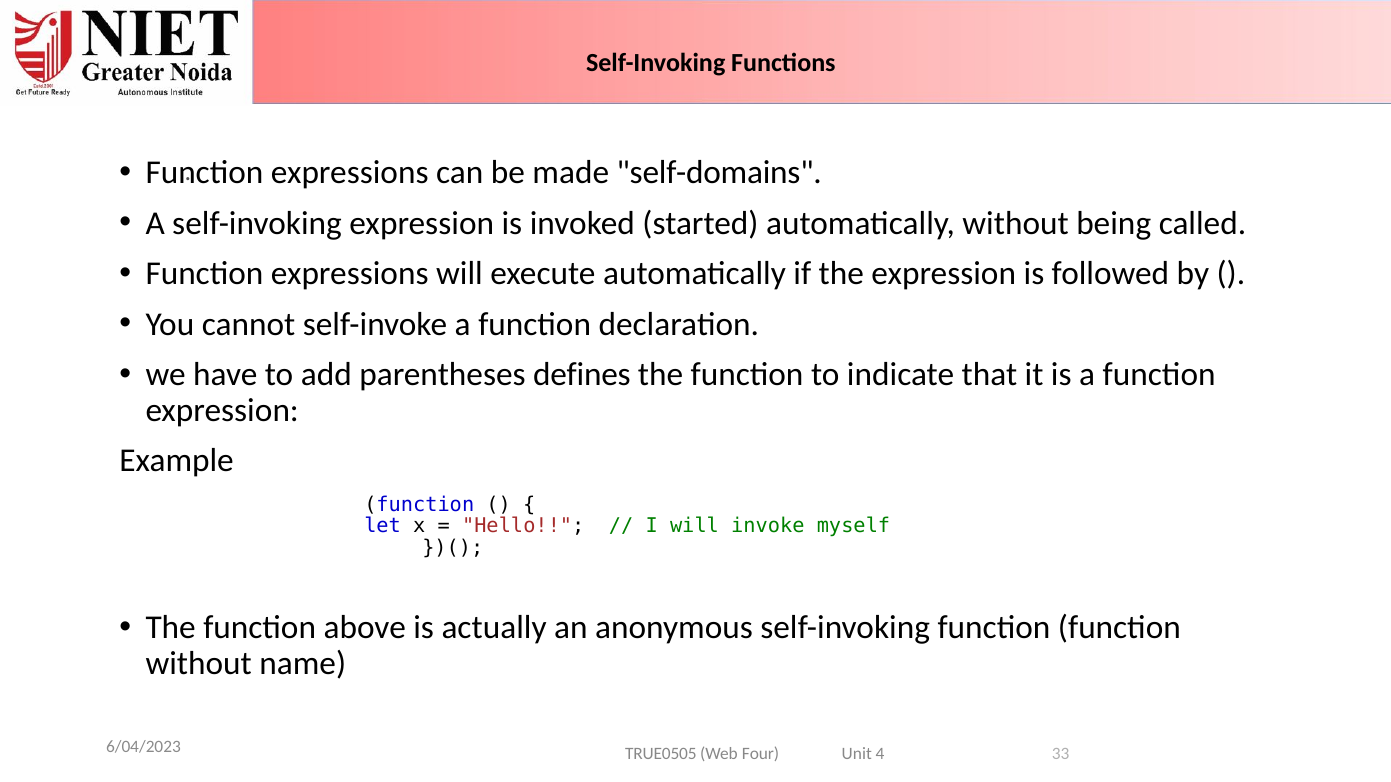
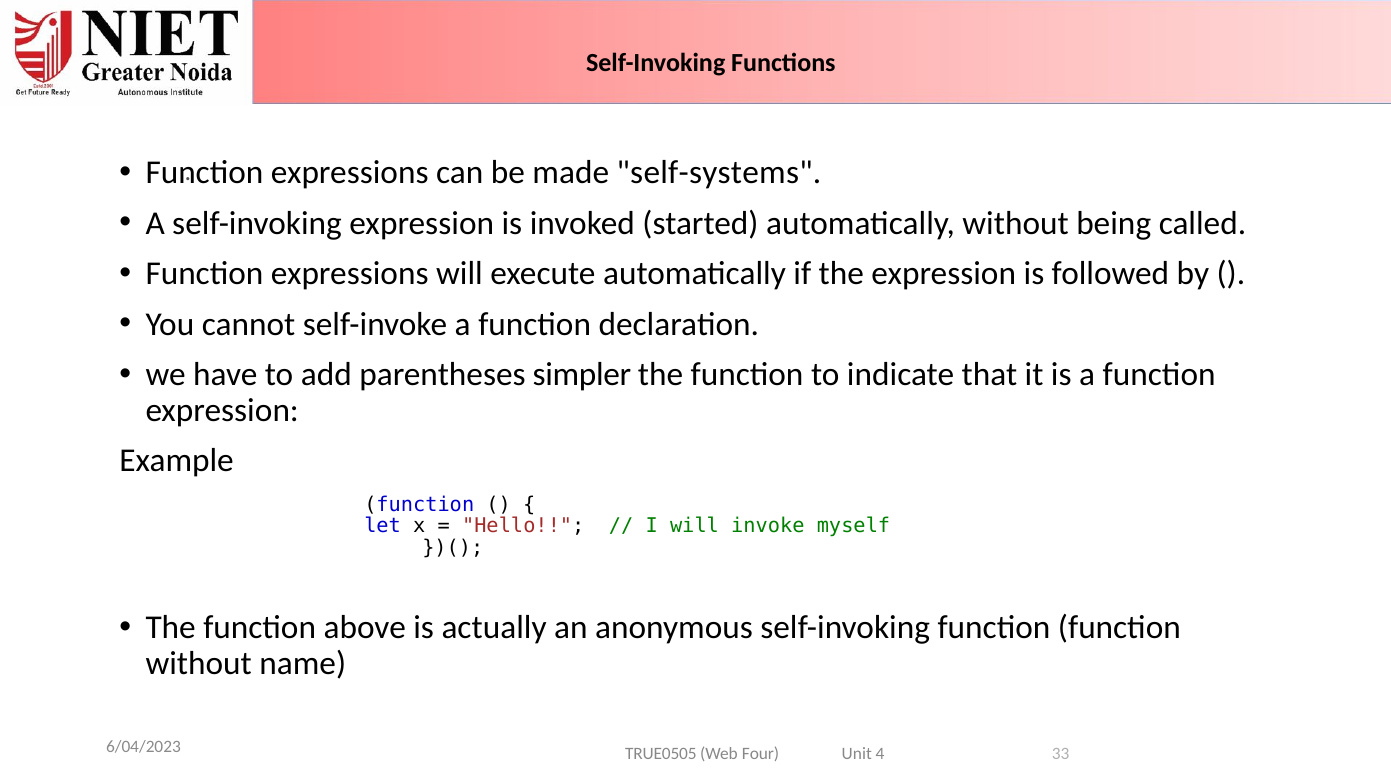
self-domains: self-domains -> self-systems (719, 173)
defines: defines -> simpler (582, 375)
